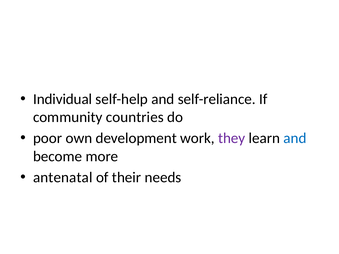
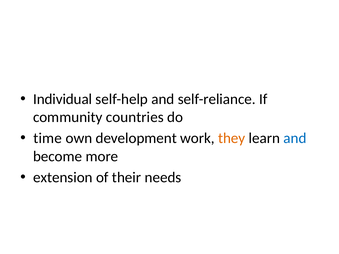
poor: poor -> time (48, 138)
they colour: purple -> orange (232, 138)
antenatal: antenatal -> extension (63, 178)
